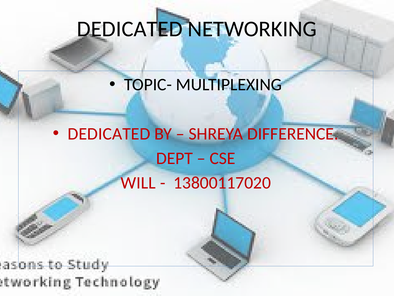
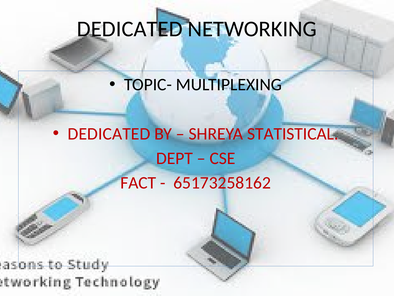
DIFFERENCE: DIFFERENCE -> STATISTICAL (293, 134)
WILL: WILL -> FACT (138, 183)
13800117020: 13800117020 -> 65173258162 (222, 183)
